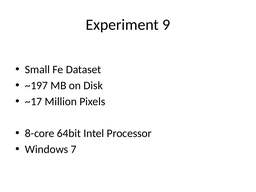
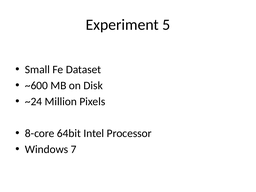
9: 9 -> 5 (166, 25)
~197: ~197 -> ~600 (36, 86)
~17: ~17 -> ~24 (34, 102)
